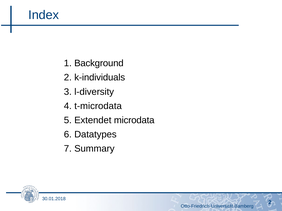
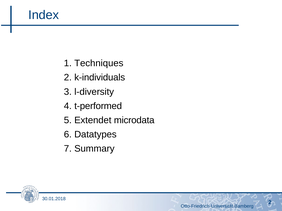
Background: Background -> Techniques (99, 63)
t-microdata: t-microdata -> t-performed (98, 106)
